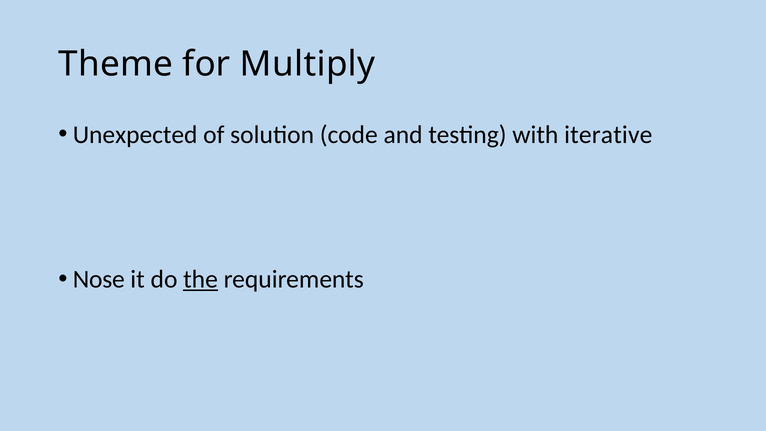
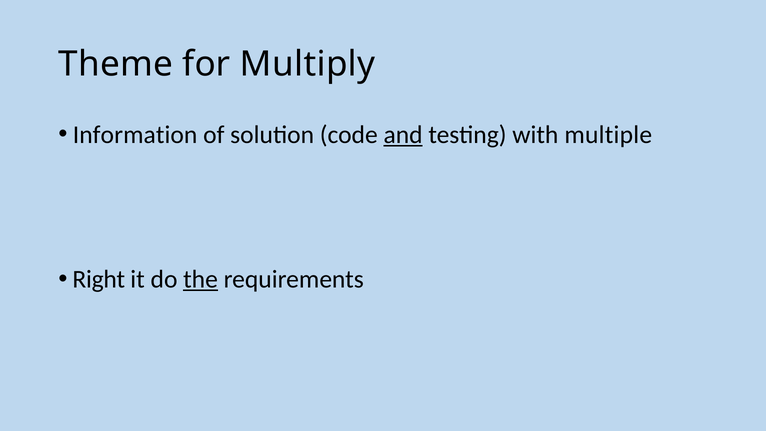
Unexpected: Unexpected -> Information (135, 135)
and underline: none -> present (403, 135)
iterative: iterative -> multiple (608, 135)
Nose: Nose -> Right (99, 279)
